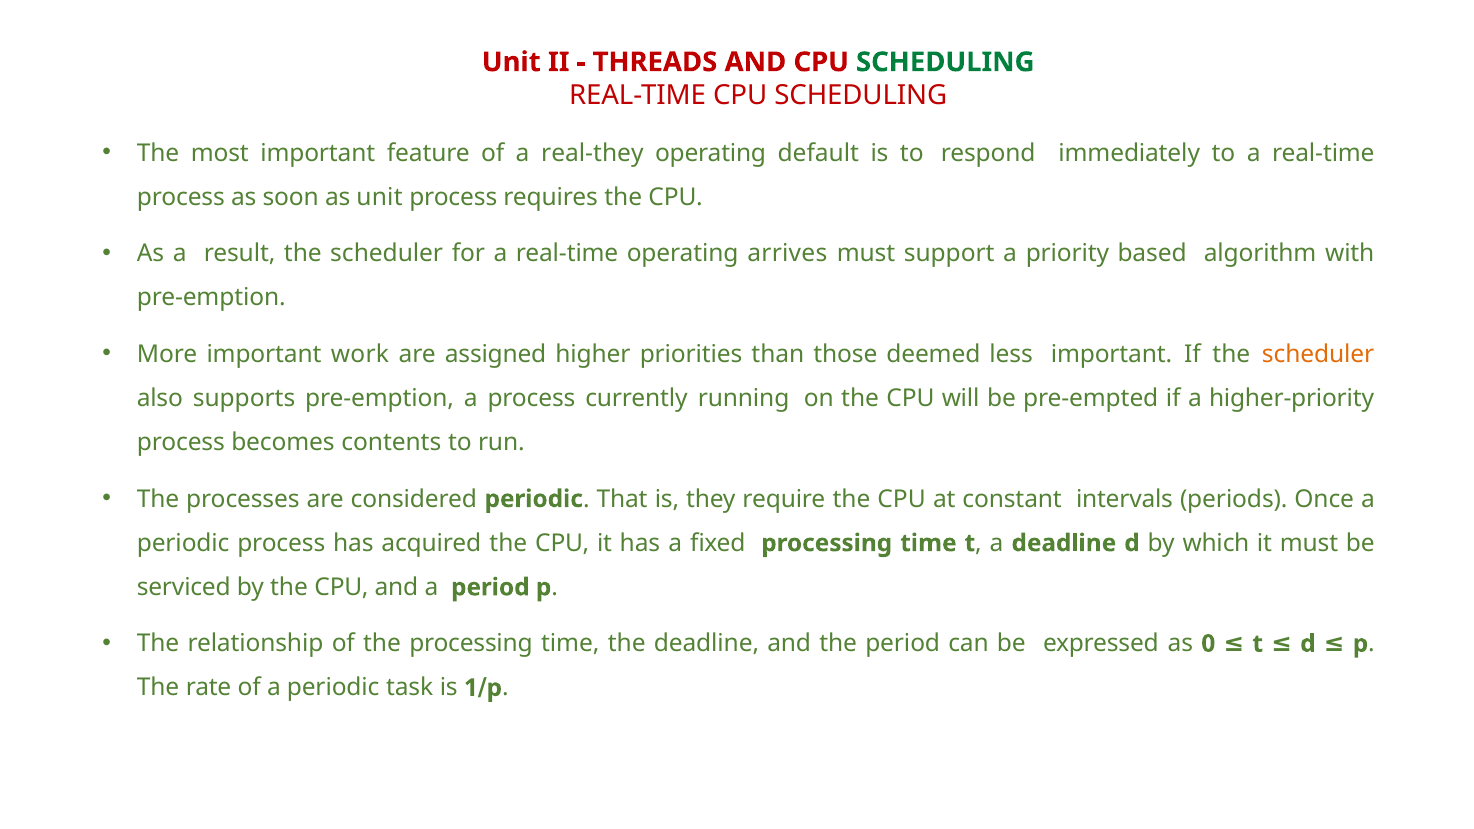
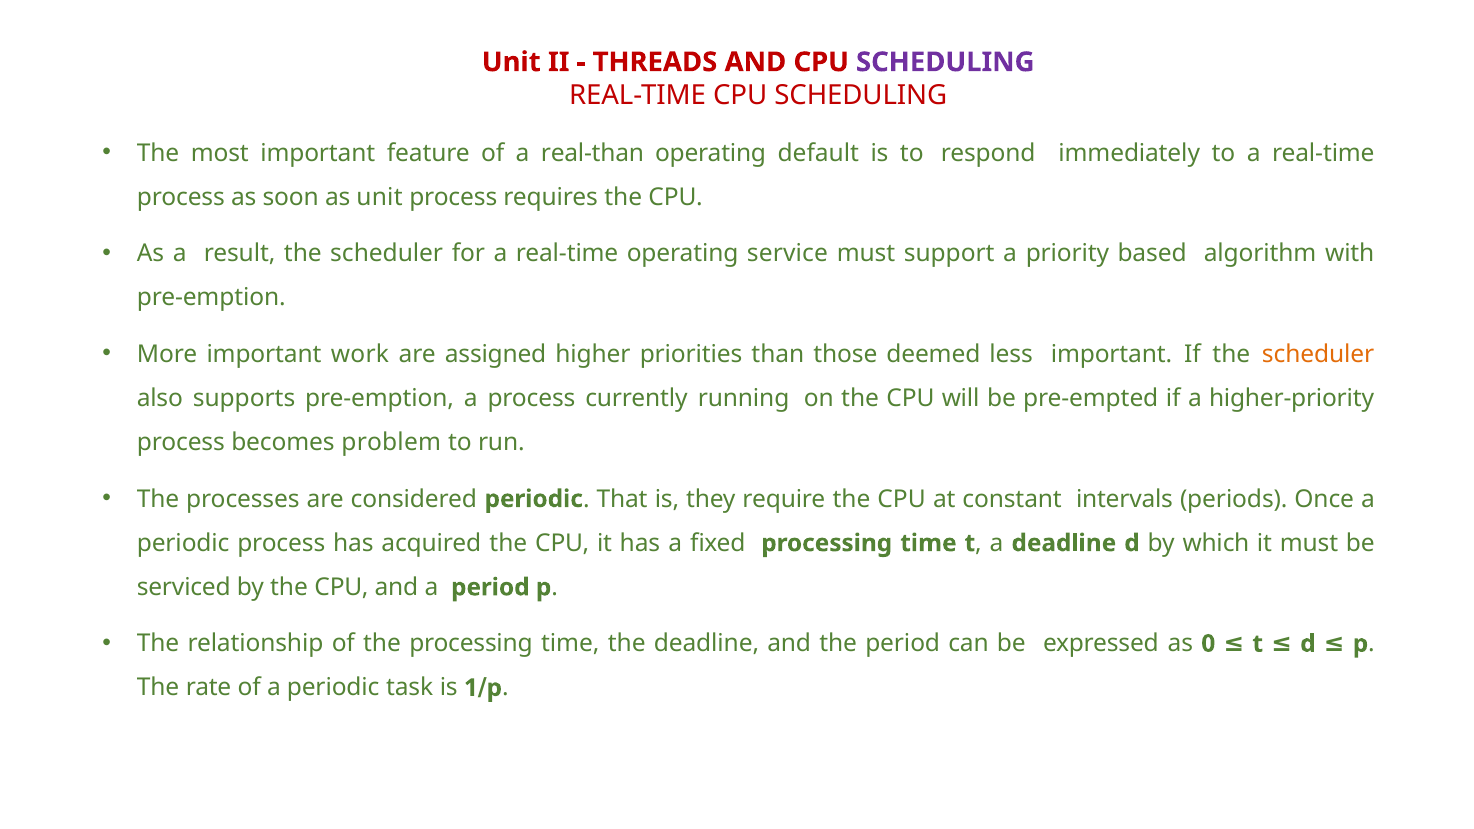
SCHEDULING colour: green -> purple (945, 62)
real-they: real-they -> real-than (592, 153)
arrives: arrives -> service (787, 253)
contents: contents -> problem (391, 442)
